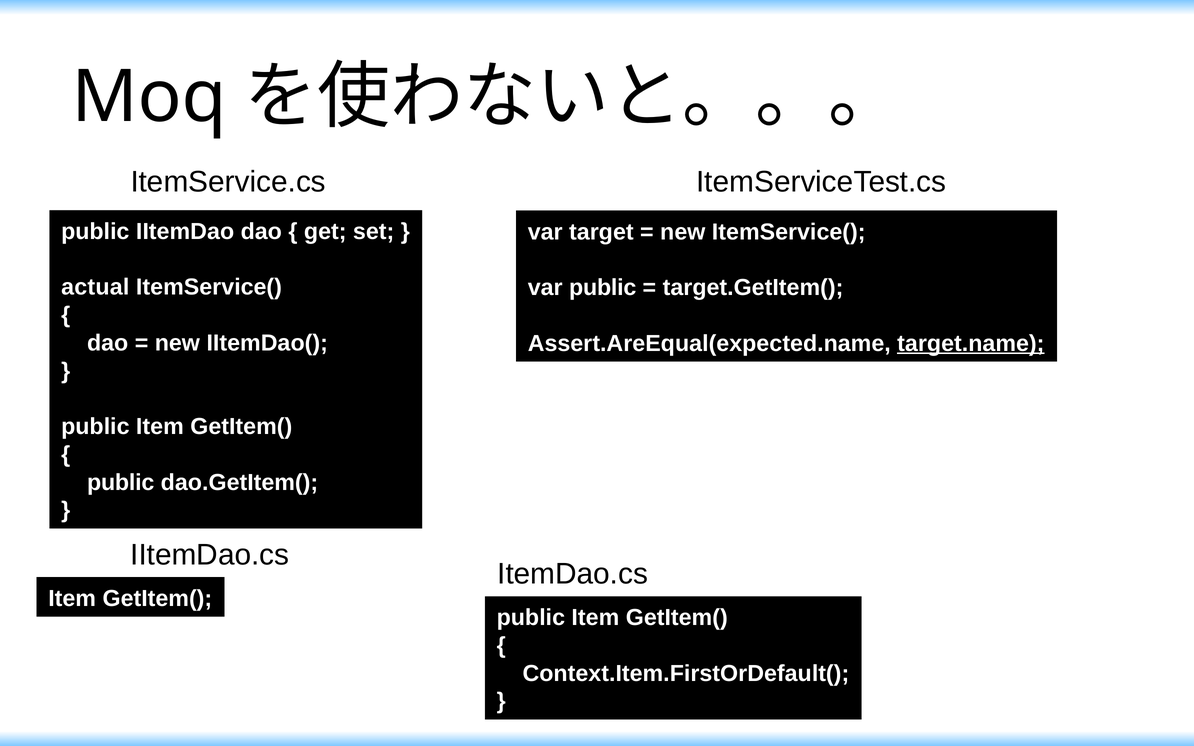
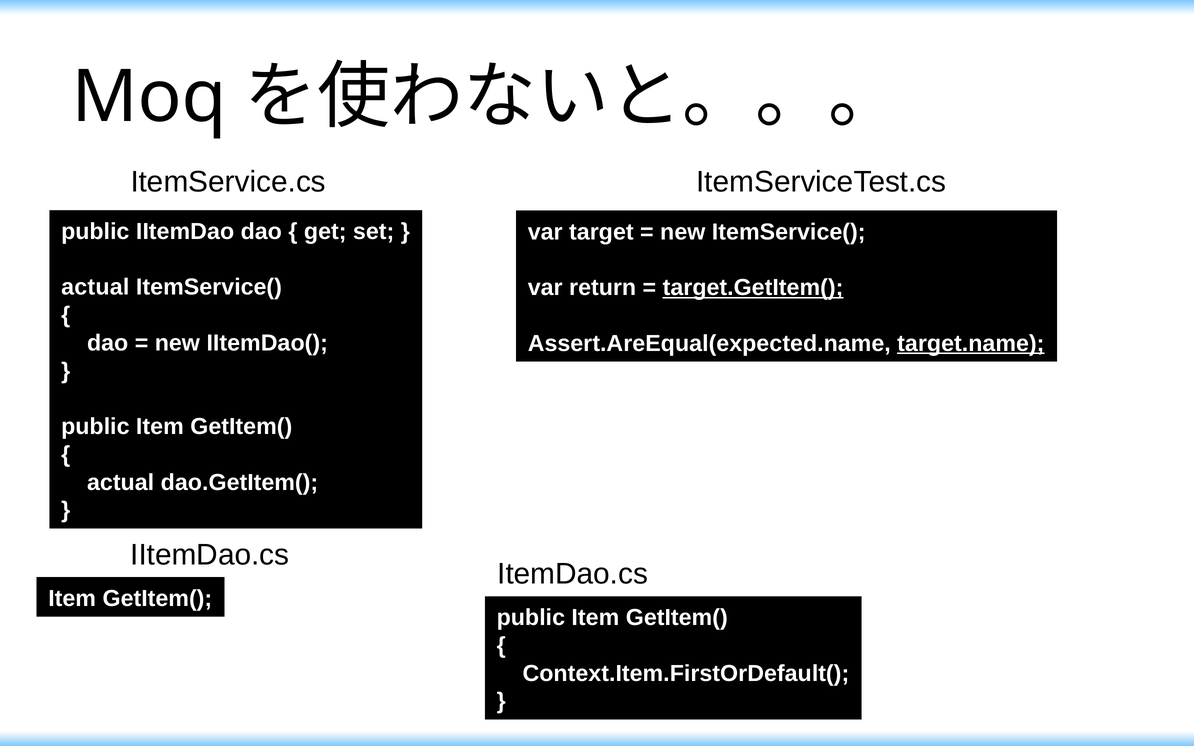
var public: public -> return (603, 288)
target.GetItem( underline: none -> present (753, 288)
public: public -> actual (121, 483)
